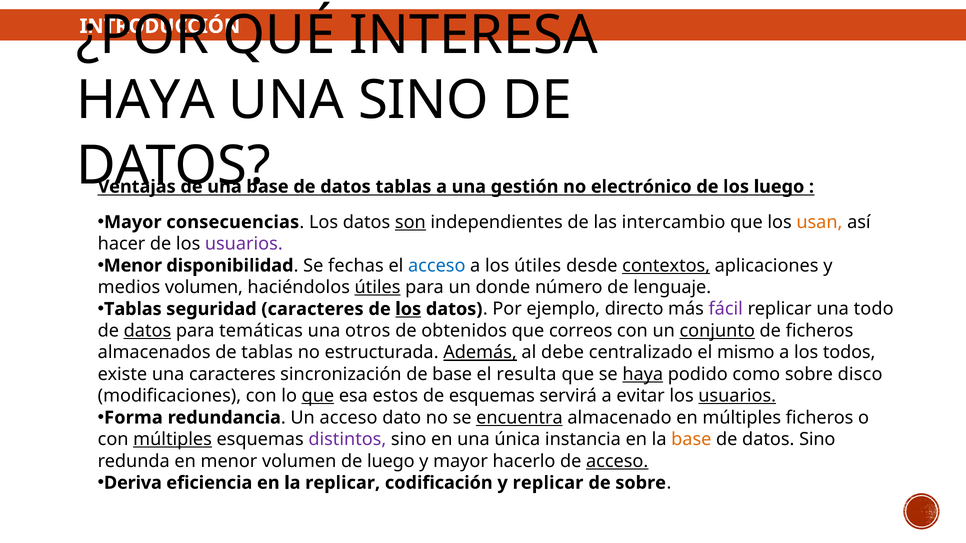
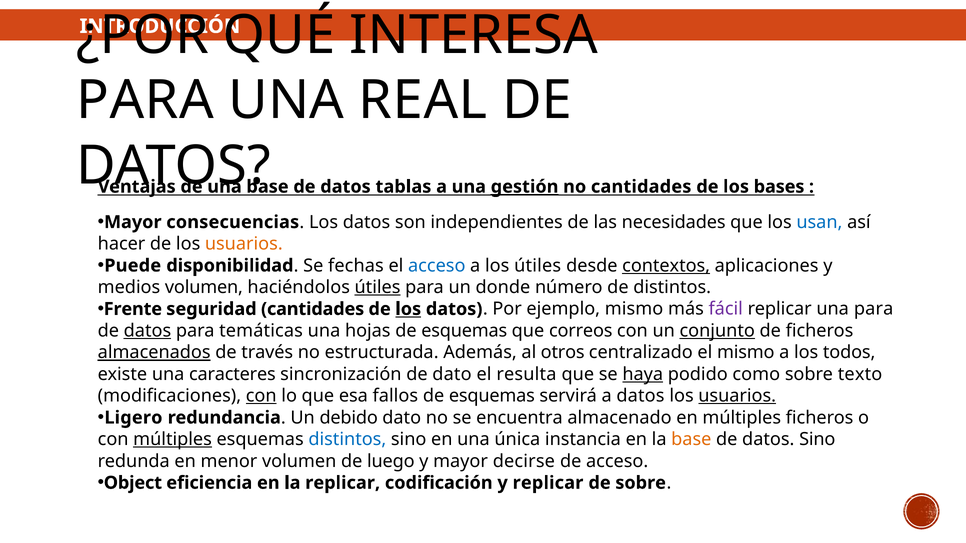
HAYA: HAYA -> PARA (145, 100)
UNA SINO: SINO -> REAL (423, 100)
gestión underline: none -> present (525, 187)
no electrónico: electrónico -> cantidades (641, 187)
los luego: luego -> bases (779, 187)
son underline: present -> none (410, 222)
intercambio: intercambio -> necesidades (674, 222)
usan colour: orange -> blue (819, 222)
usuarios colour: purple -> orange (244, 244)
Menor: Menor -> Puede (133, 266)
de lenguaje: lenguaje -> distintos (672, 287)
Tablas: Tablas -> Frente (133, 309)
seguridad caracteres: caracteres -> cantidades (313, 309)
ejemplo directo: directo -> mismo (634, 309)
una todo: todo -> para (874, 309)
otros: otros -> hojas (368, 331)
obtenidos: obtenidos -> esquemas (464, 331)
almacenados underline: none -> present (154, 353)
de tablas: tablas -> través (267, 353)
Además underline: present -> none (480, 353)
debe: debe -> otros (563, 353)
de base: base -> dato (452, 374)
disco: disco -> texto (860, 374)
con underline: none -> present (261, 396)
que underline: present -> none (318, 396)
estos: estos -> fallos (395, 396)
a evitar: evitar -> datos (640, 396)
Forma: Forma -> Ligero (133, 418)
Un acceso: acceso -> debido (349, 418)
encuentra underline: present -> none (519, 418)
distintos colour: purple -> blue (347, 440)
hacerlo: hacerlo -> decirse (524, 461)
acceso underline: present -> none (617, 461)
Deriva: Deriva -> Object (133, 483)
